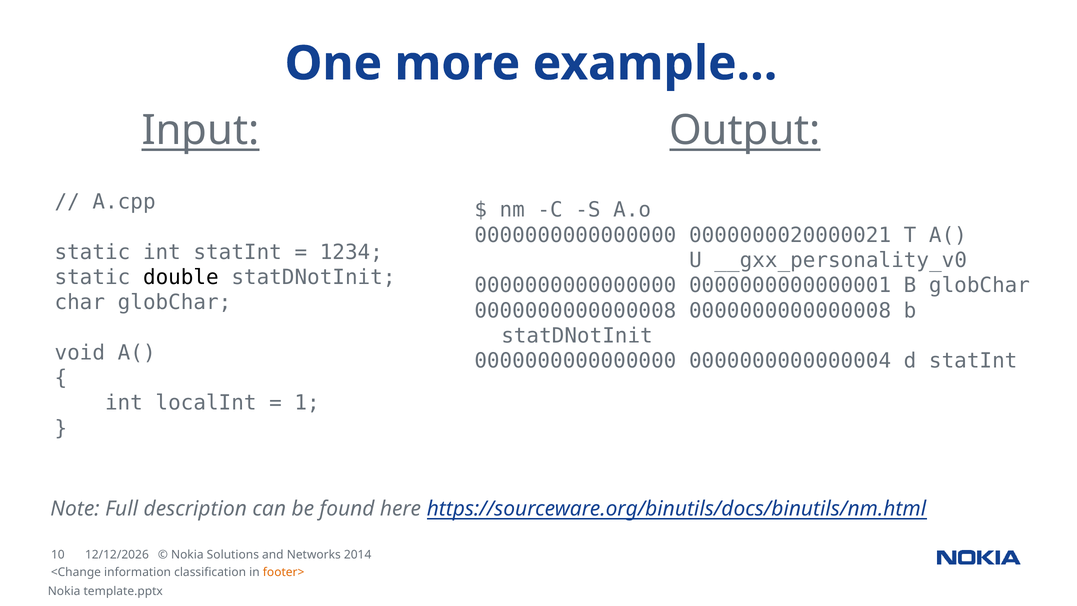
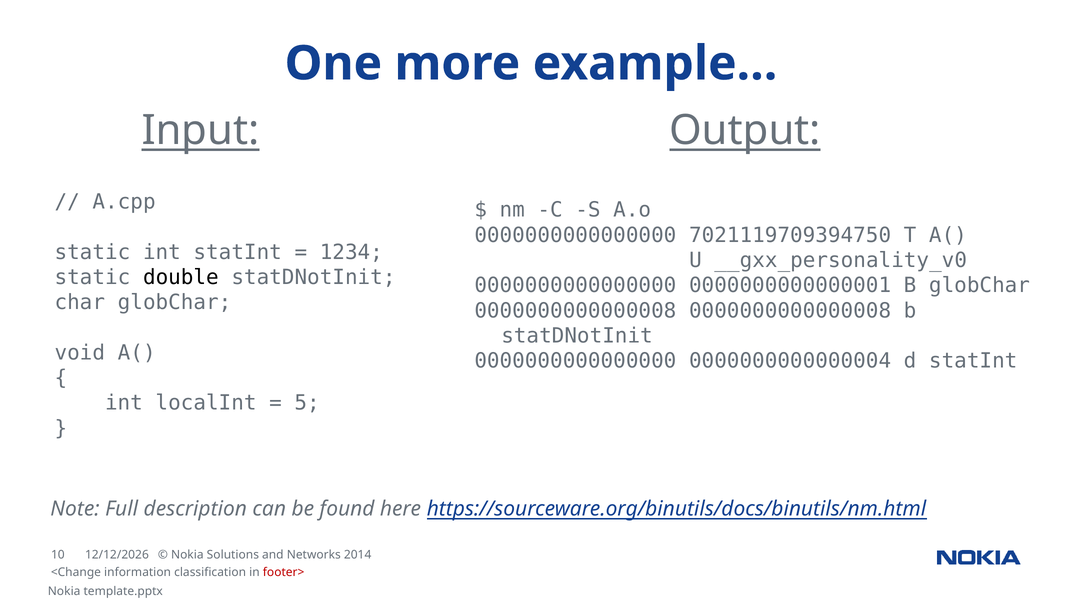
0000000020000021: 0000000020000021 -> 7021119709394750 (790, 235)
1: 1 -> 5 (307, 403)
footer> colour: orange -> red (284, 572)
